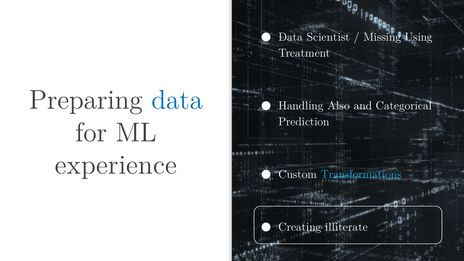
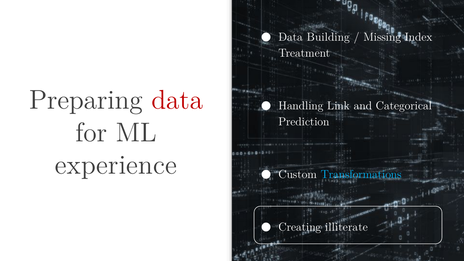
Scientist: Scientist -> Building (328, 37)
Using: Using -> Index (419, 37)
data colour: blue -> red (177, 100)
Also: Also -> Link (339, 106)
